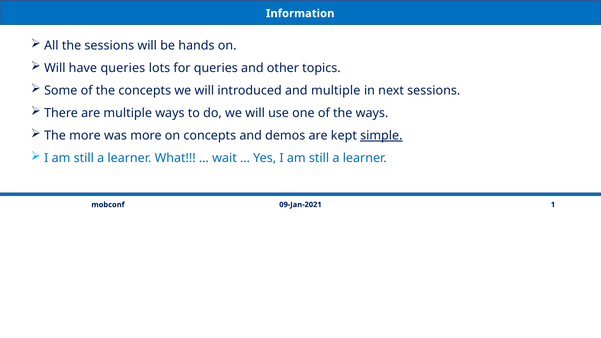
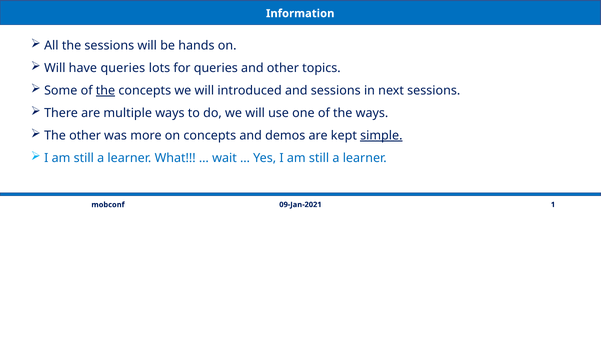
the underline: none -> present (106, 91)
and multiple: multiple -> sessions (336, 91)
The more: more -> other (85, 136)
